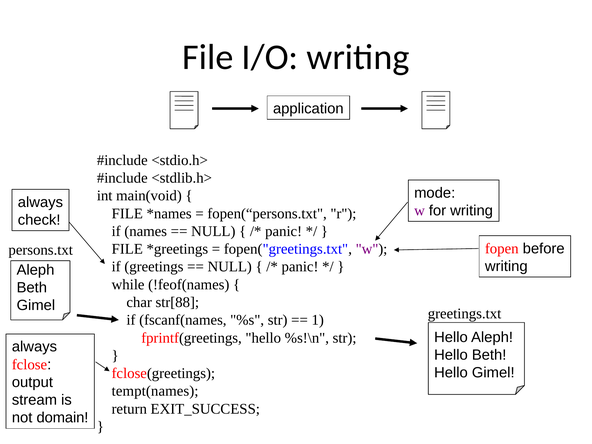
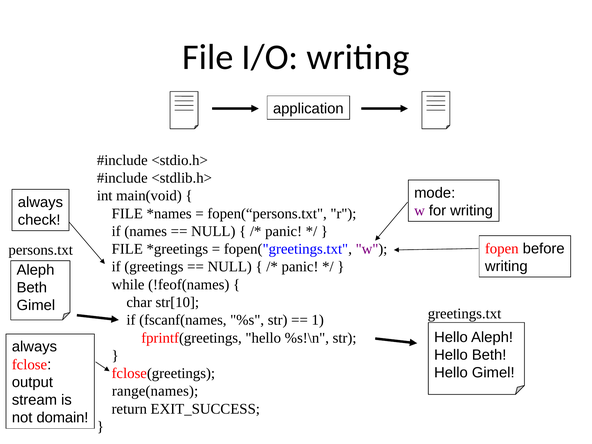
str[88: str[88 -> str[10 (177, 302)
tempt(names: tempt(names -> range(names (155, 391)
